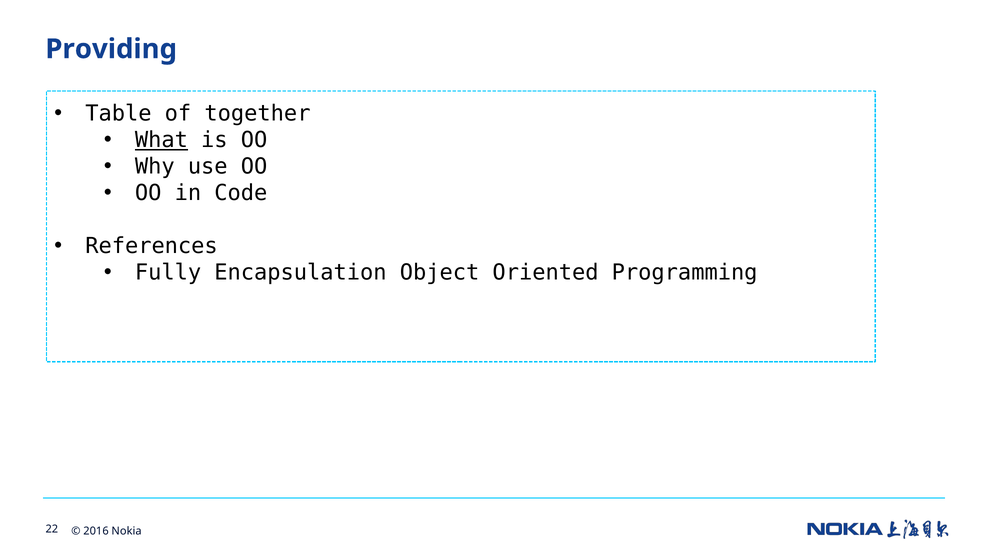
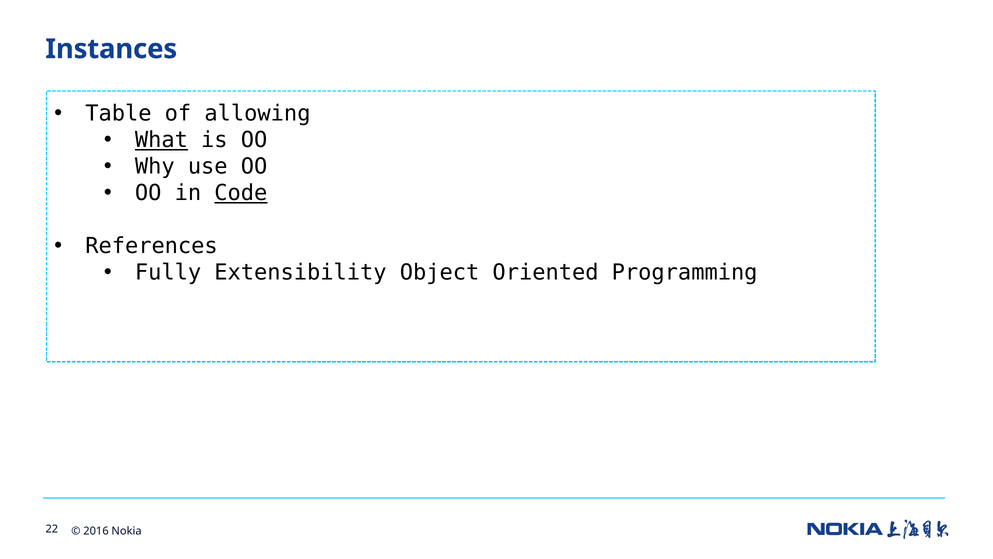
Providing: Providing -> Instances (111, 49)
together: together -> allowing (257, 114)
Code underline: none -> present (241, 193)
Encapsulation: Encapsulation -> Extensibility (301, 272)
